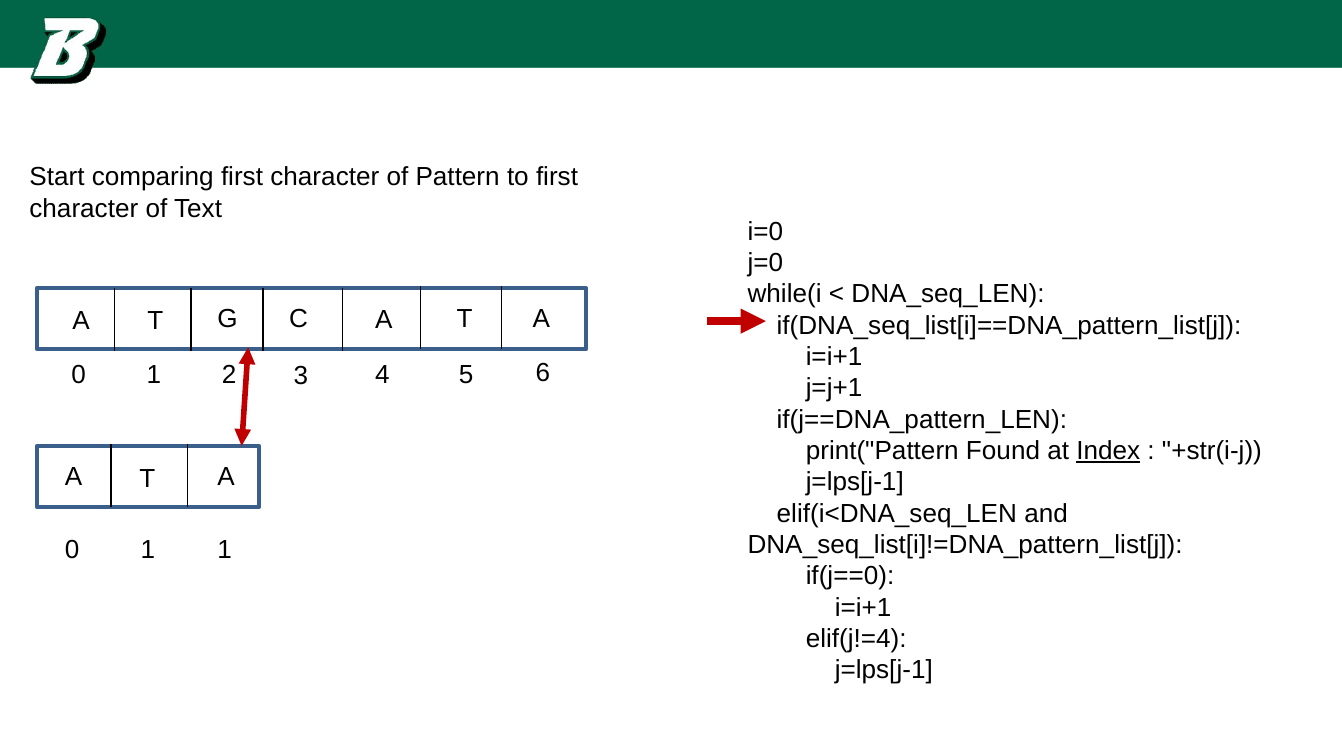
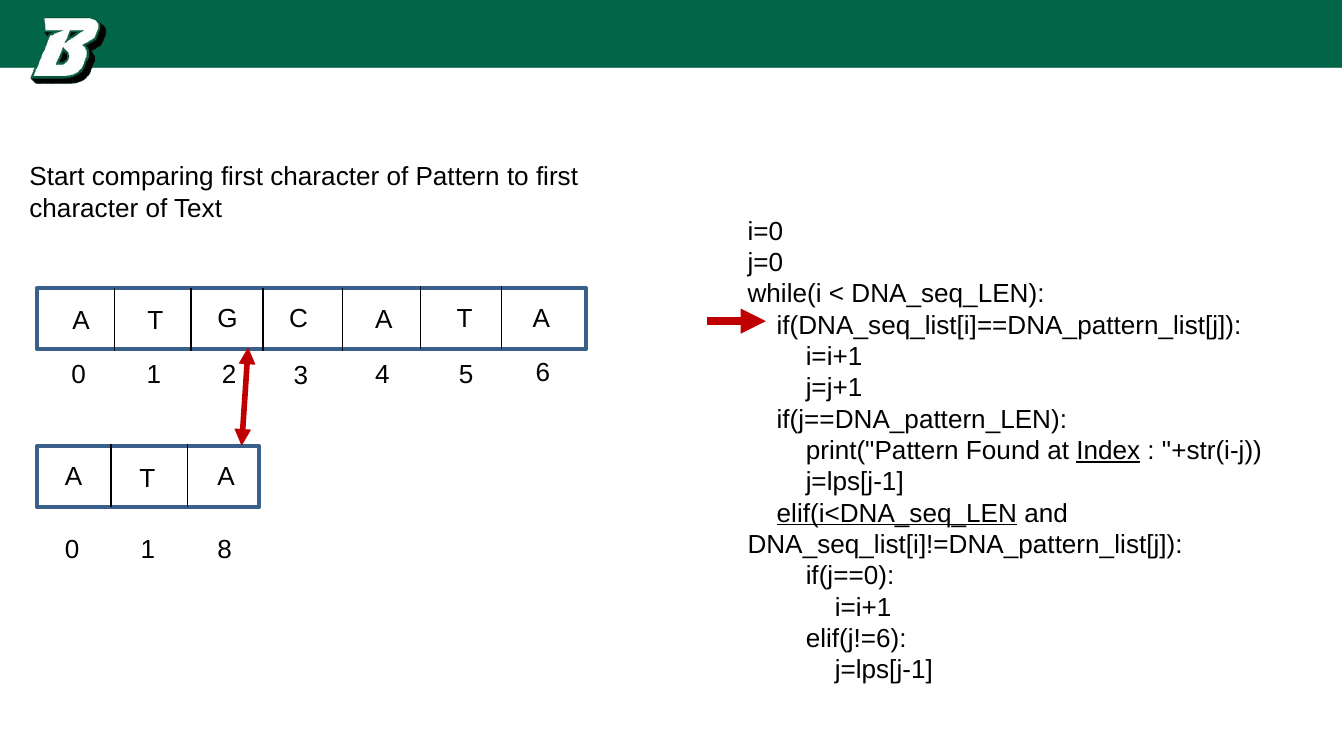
elif(i<DNA_seq_LEN underline: none -> present (897, 513)
1 1: 1 -> 8 (225, 550)
elif(j!=4: elif(j!=4 -> elif(j!=6 (856, 639)
